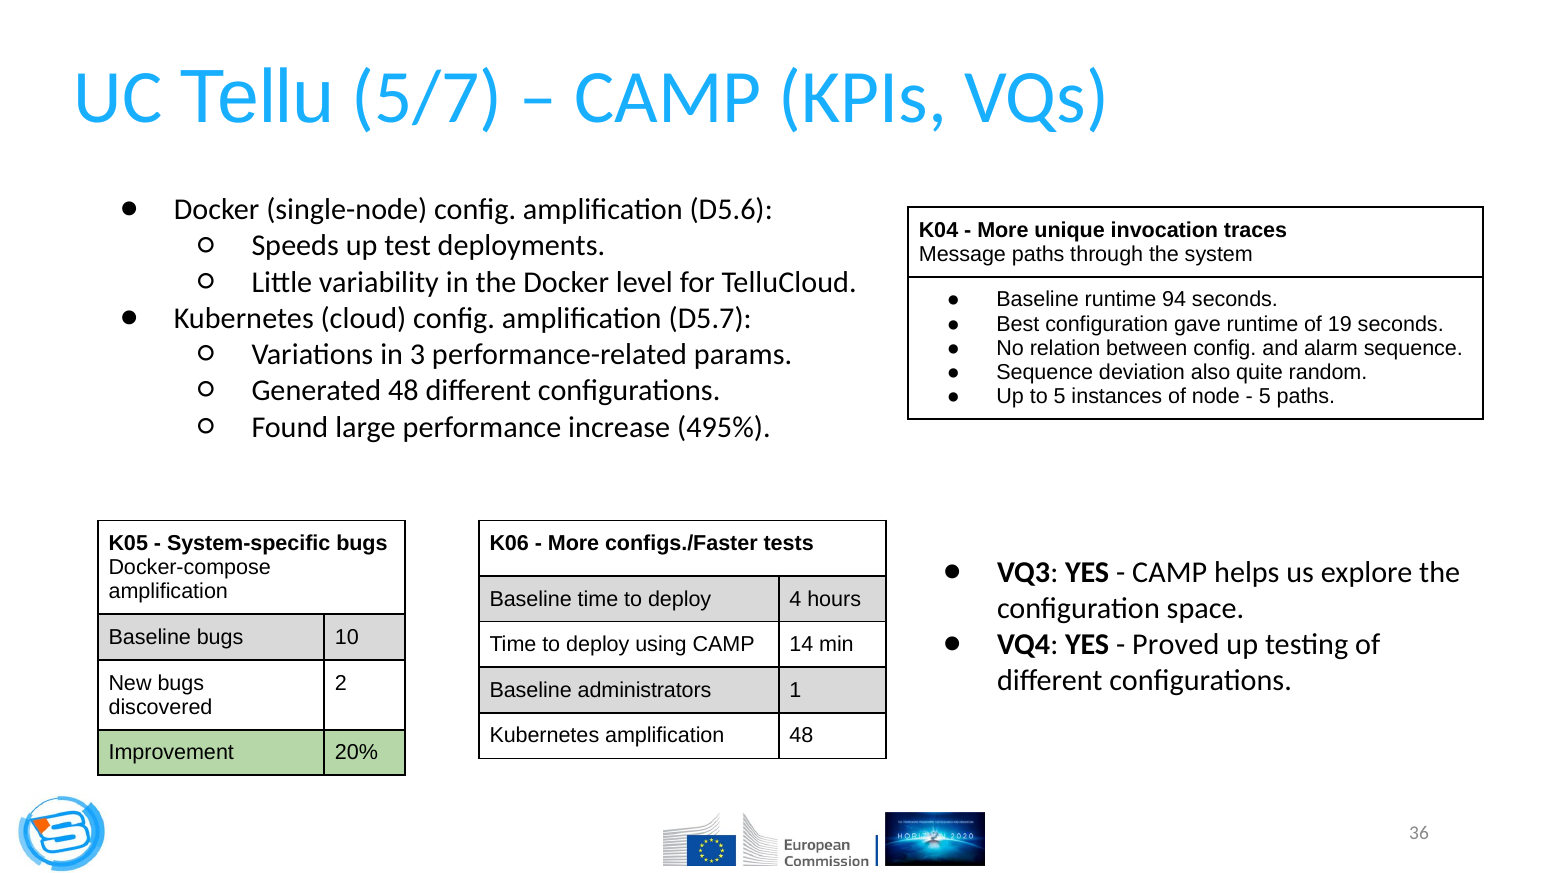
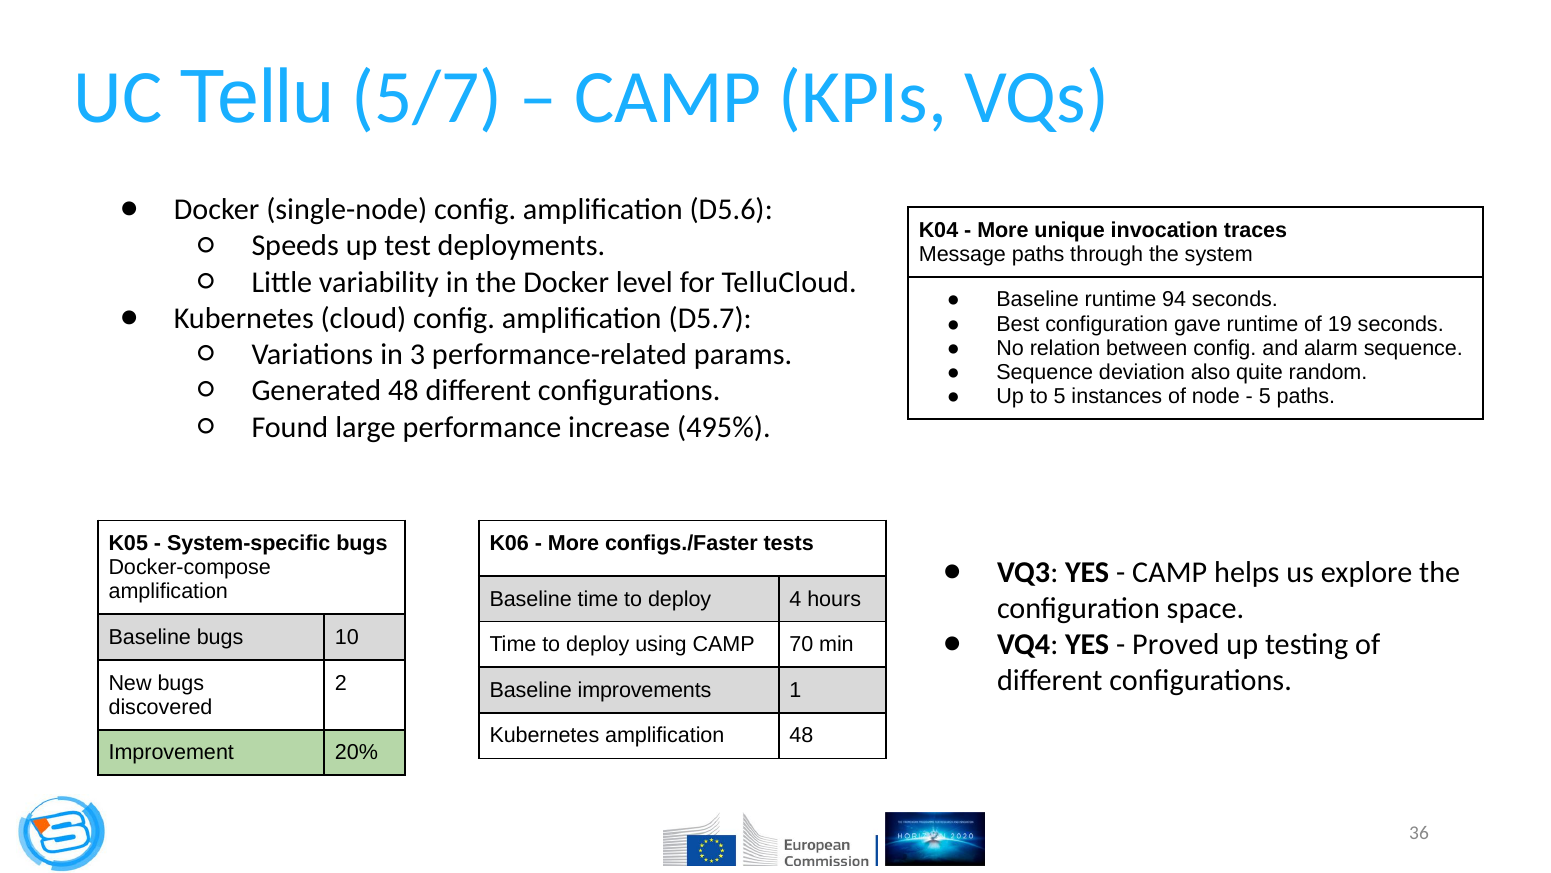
14: 14 -> 70 (801, 644)
administrators: administrators -> improvements (645, 690)
